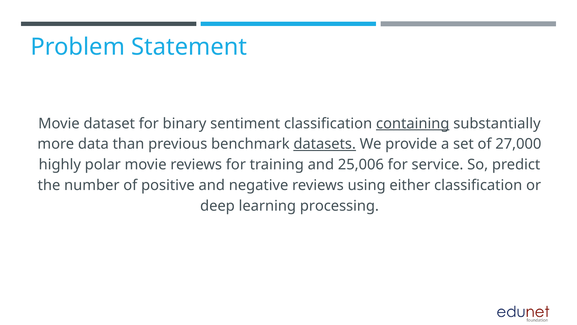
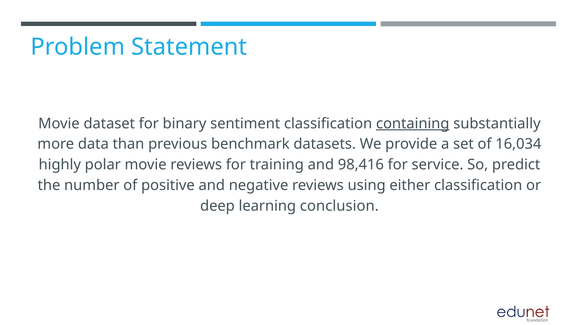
datasets underline: present -> none (325, 144)
27,000: 27,000 -> 16,034 (518, 144)
25,006: 25,006 -> 98,416 (361, 165)
processing: processing -> conclusion (339, 206)
